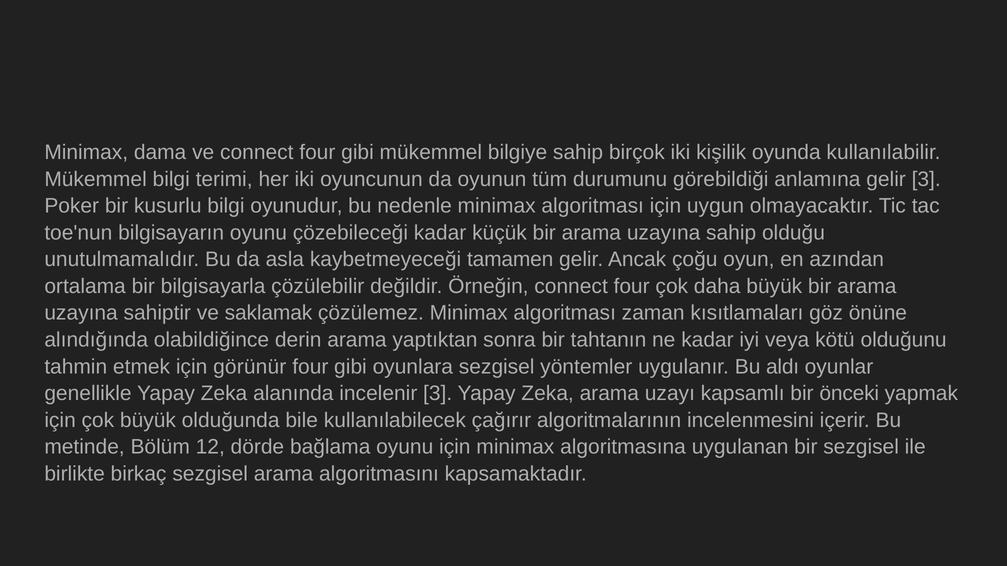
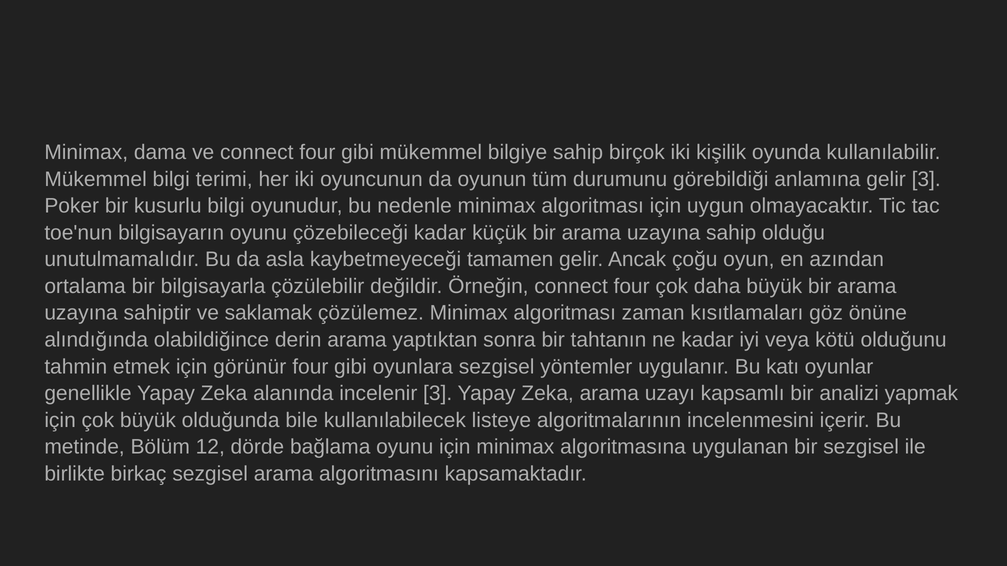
aldı: aldı -> katı (783, 367)
önceki: önceki -> analizi (849, 394)
çağırır: çağırır -> listeye (501, 420)
